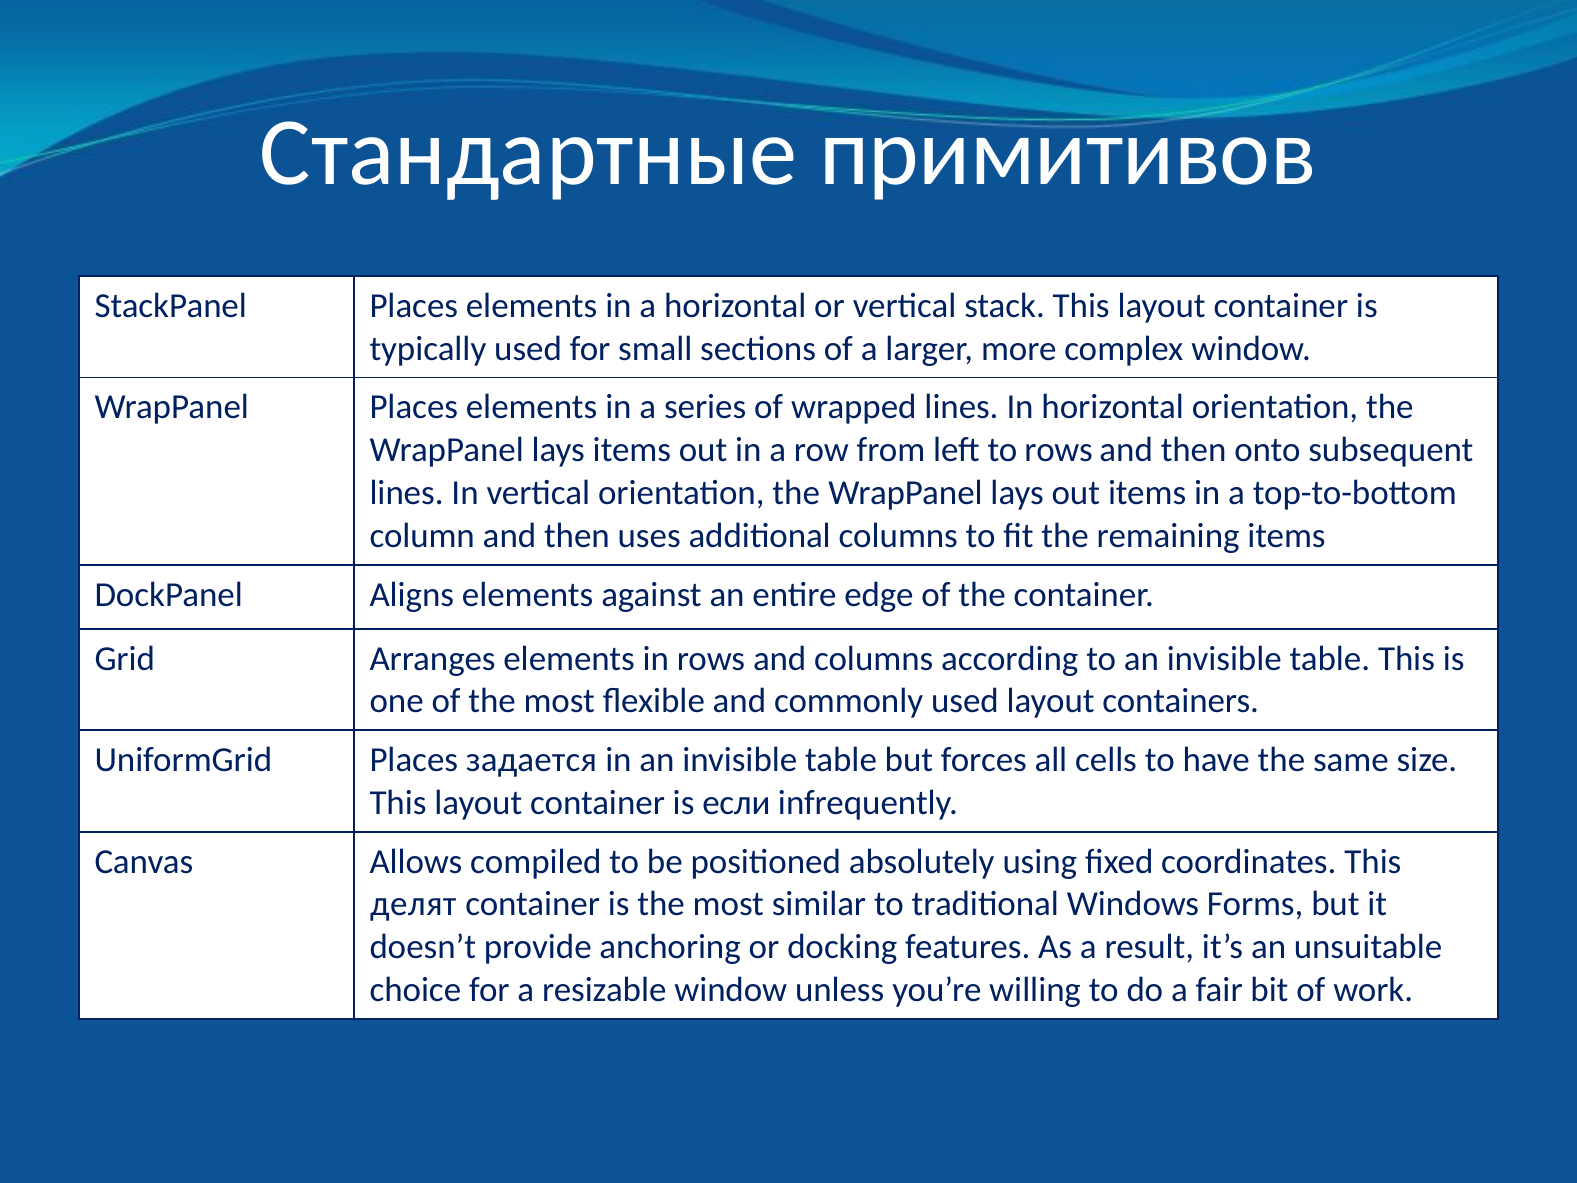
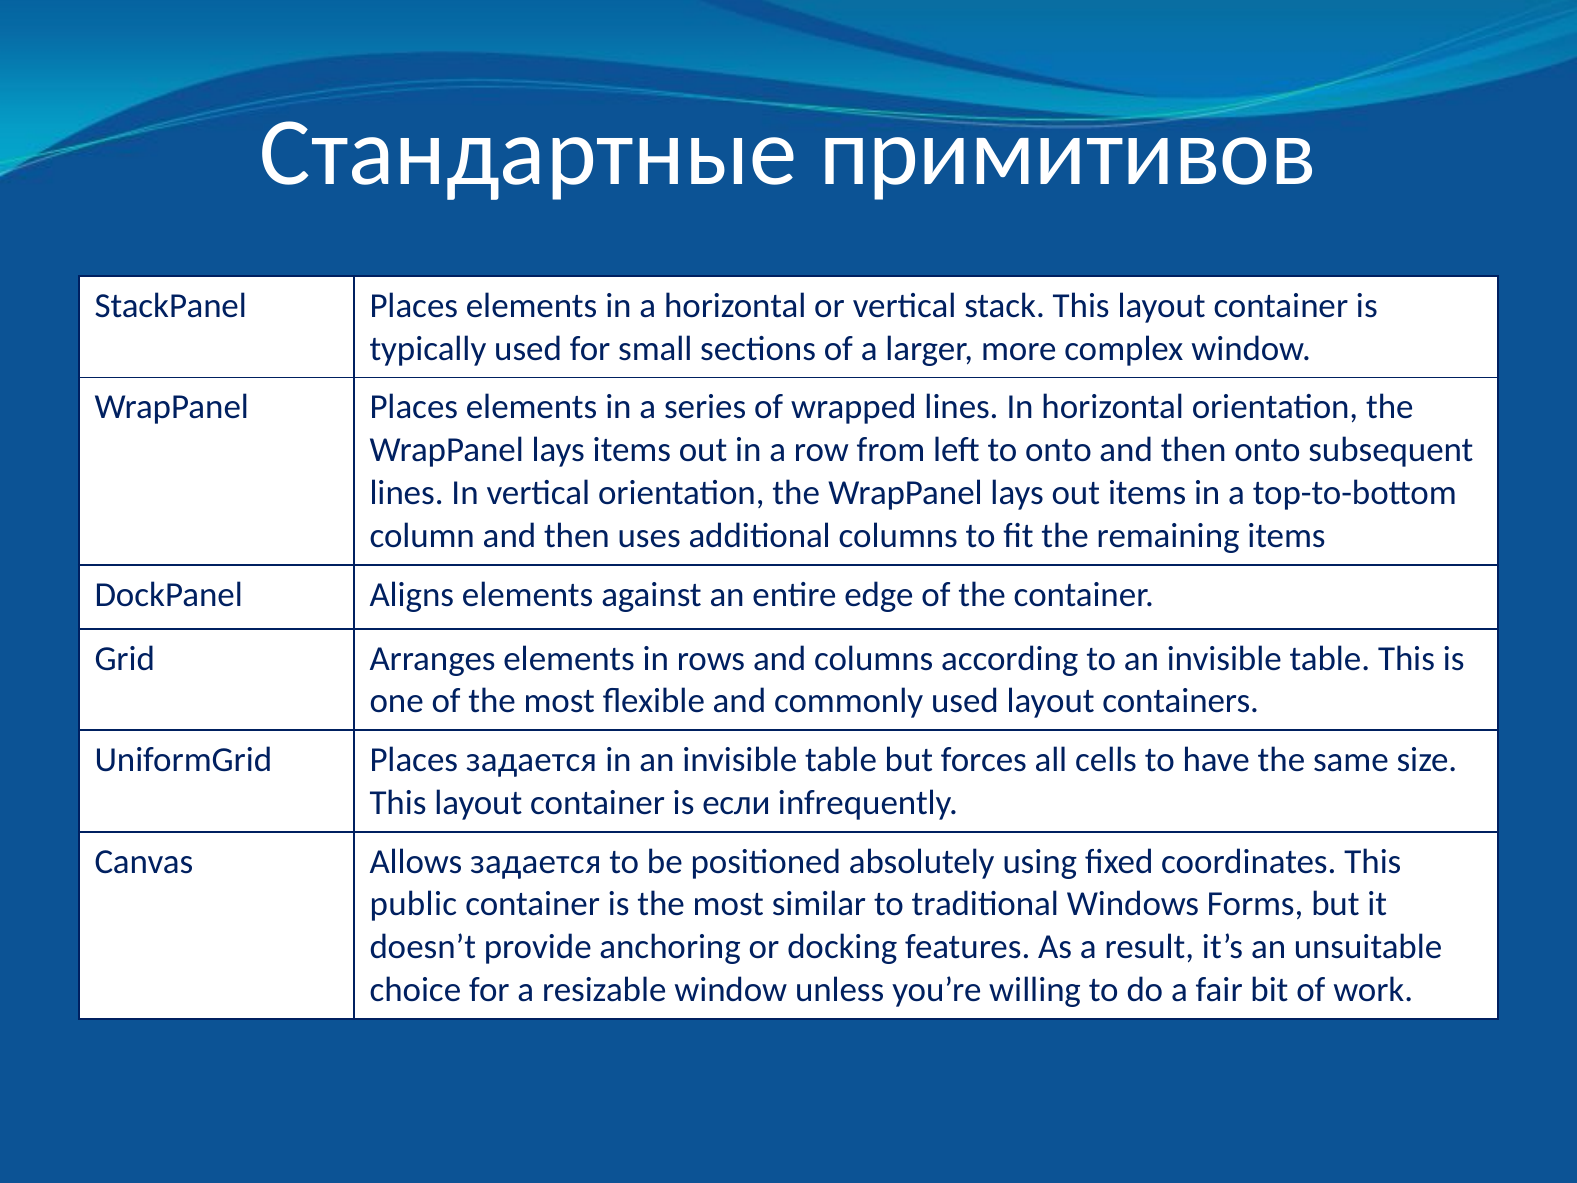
to rows: rows -> onto (1058, 450)
Allows compiled: compiled -> задается (536, 861)
делят: делят -> public (413, 904)
